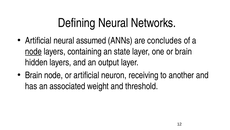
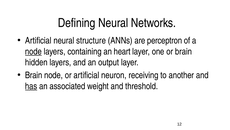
assumed: assumed -> structure (91, 41)
concludes: concludes -> perceptron (165, 41)
state: state -> heart (122, 51)
has underline: none -> present (31, 86)
